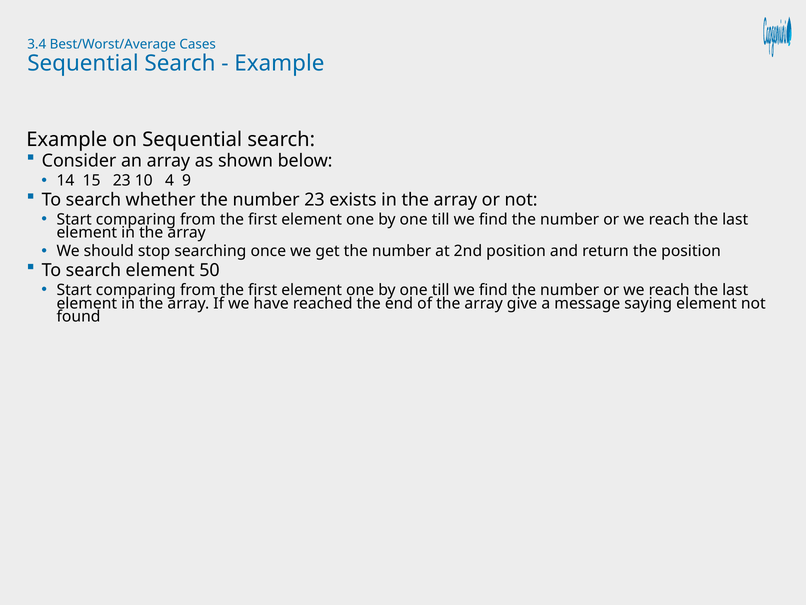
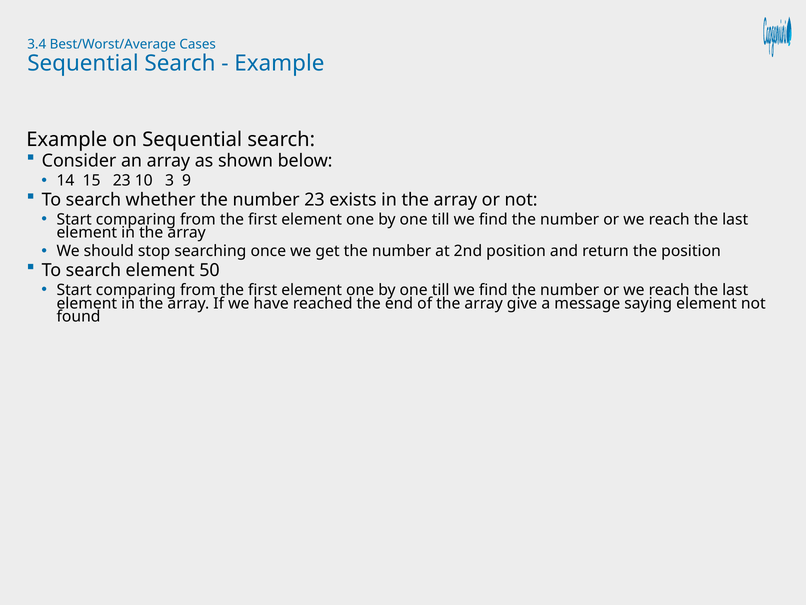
4: 4 -> 3 (170, 181)
